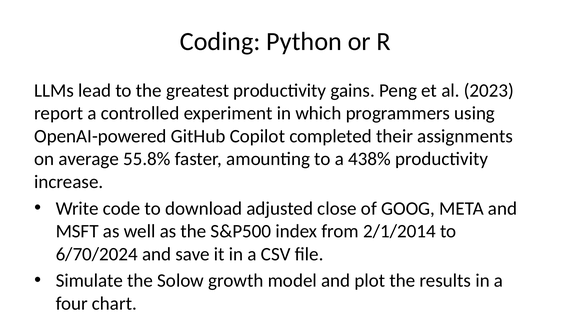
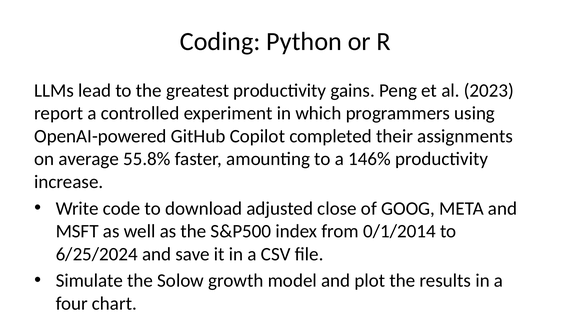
438%: 438% -> 146% (370, 159)
2/1/2014: 2/1/2014 -> 0/1/2014 (399, 231)
6/70/2024: 6/70/2024 -> 6/25/2024 (97, 254)
